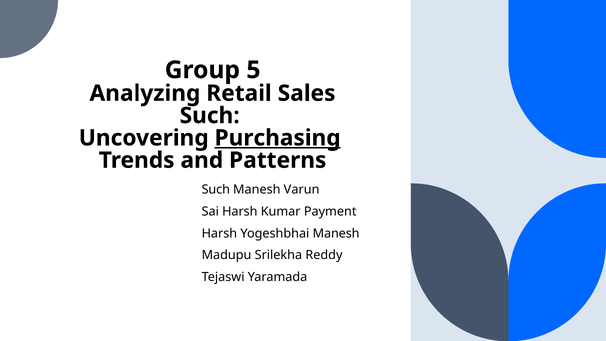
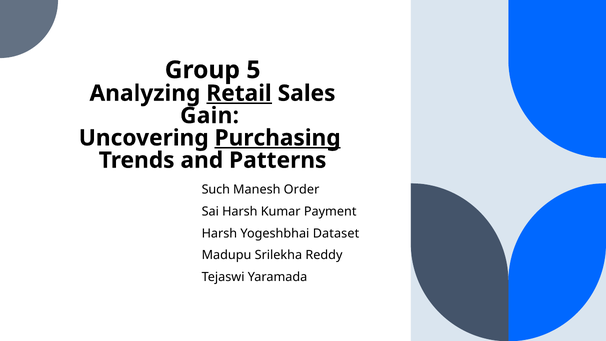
Retail underline: none -> present (239, 93)
Such: Such -> Gain (210, 116)
Varun: Varun -> Order (302, 190)
Yogeshbhai Manesh: Manesh -> Dataset (336, 233)
